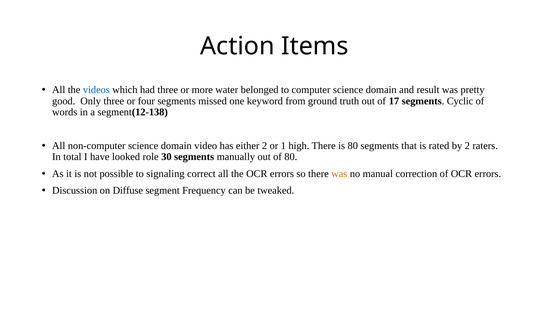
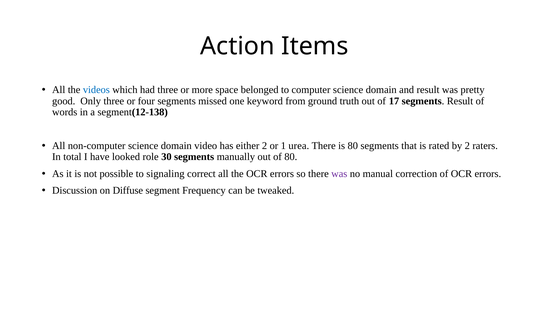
water: water -> space (227, 90)
segments Cyclic: Cyclic -> Result (460, 101)
high: high -> urea (299, 146)
was colour: orange -> purple (339, 174)
